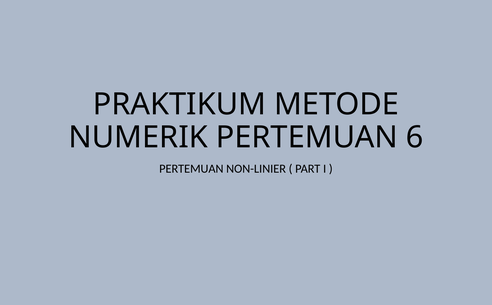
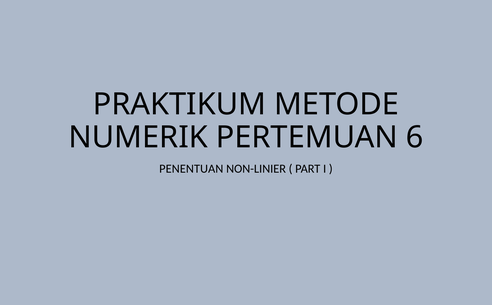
PERTEMUAN: PERTEMUAN -> PENENTUAN (191, 169)
